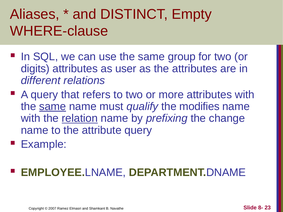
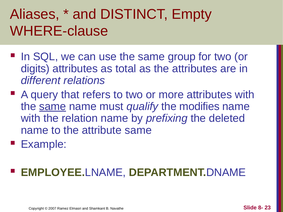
user: user -> total (126, 69)
relation underline: present -> none (80, 118)
change: change -> deleted (227, 118)
attribute query: query -> same (138, 130)
